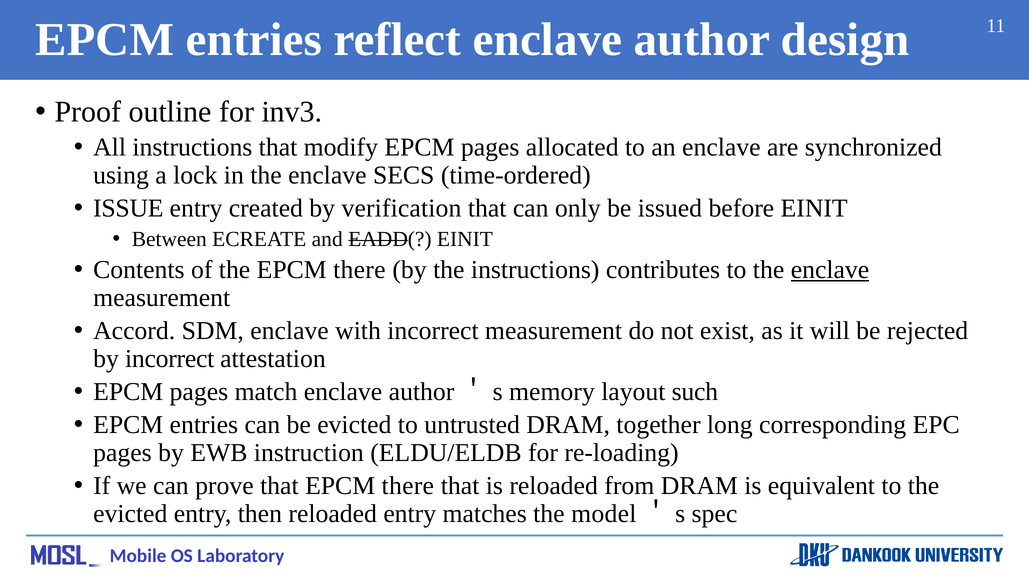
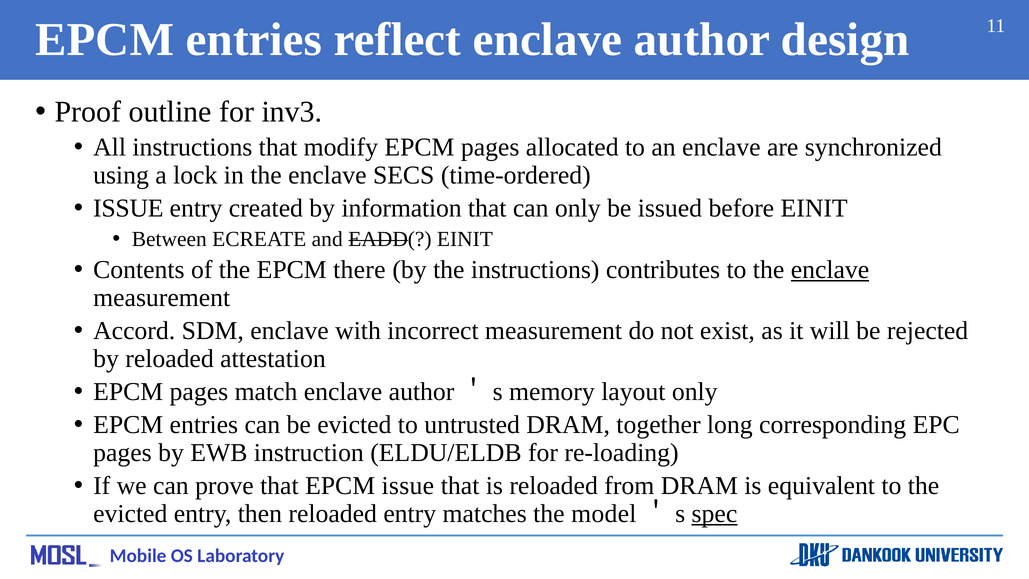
verification: verification -> information (402, 208)
by incorrect: incorrect -> reloaded (170, 358)
layout such: such -> only (695, 392)
that EPCM there: there -> issue (408, 486)
spec underline: none -> present (714, 513)
